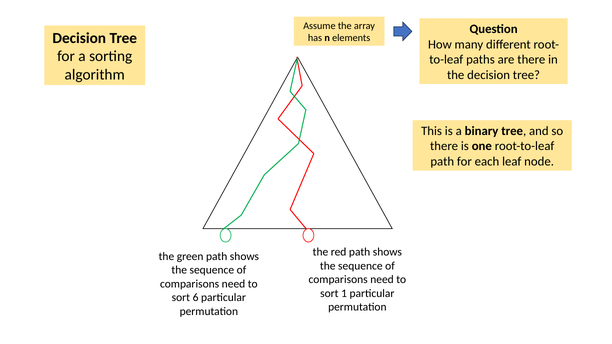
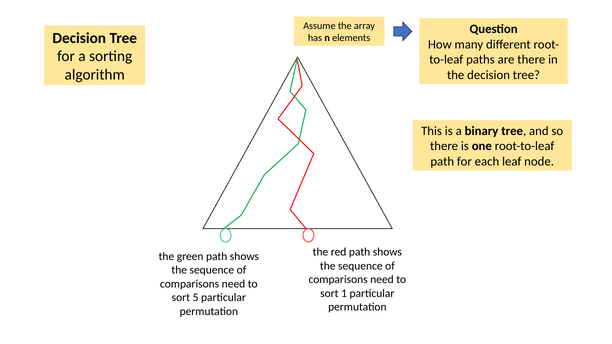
6: 6 -> 5 (196, 298)
